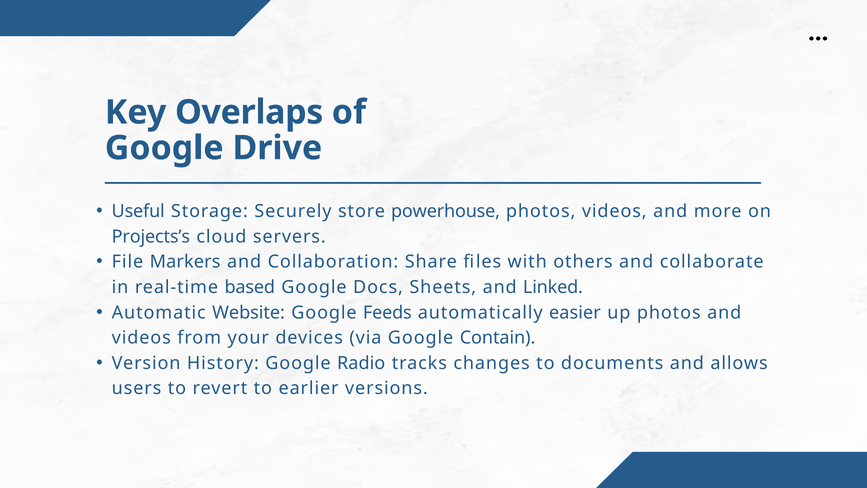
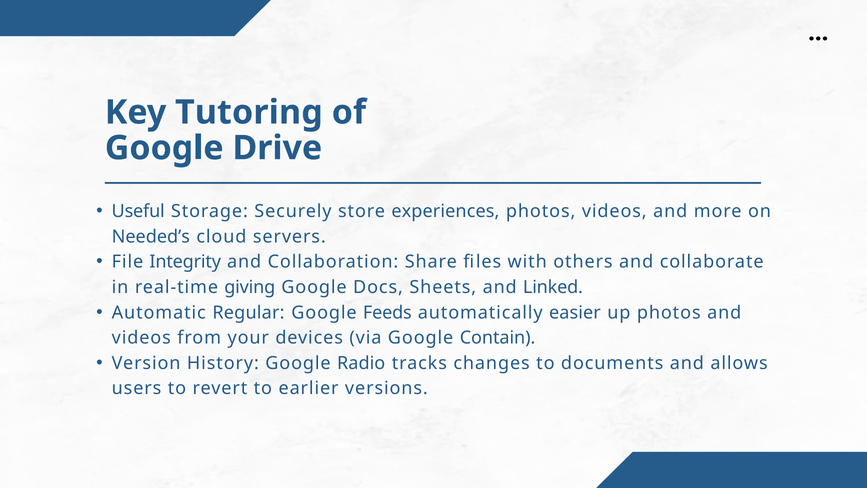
Overlaps: Overlaps -> Tutoring (249, 112)
powerhouse: powerhouse -> experiences (445, 211)
Projects’s: Projects’s -> Needed’s (151, 236)
Markers: Markers -> Integrity (185, 262)
based: based -> giving (250, 287)
Website: Website -> Regular (248, 312)
